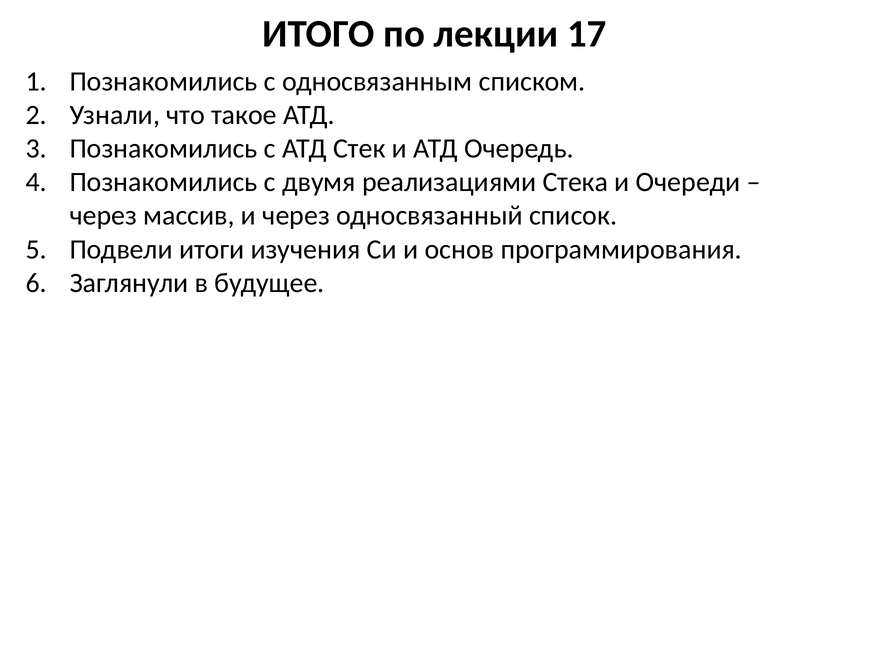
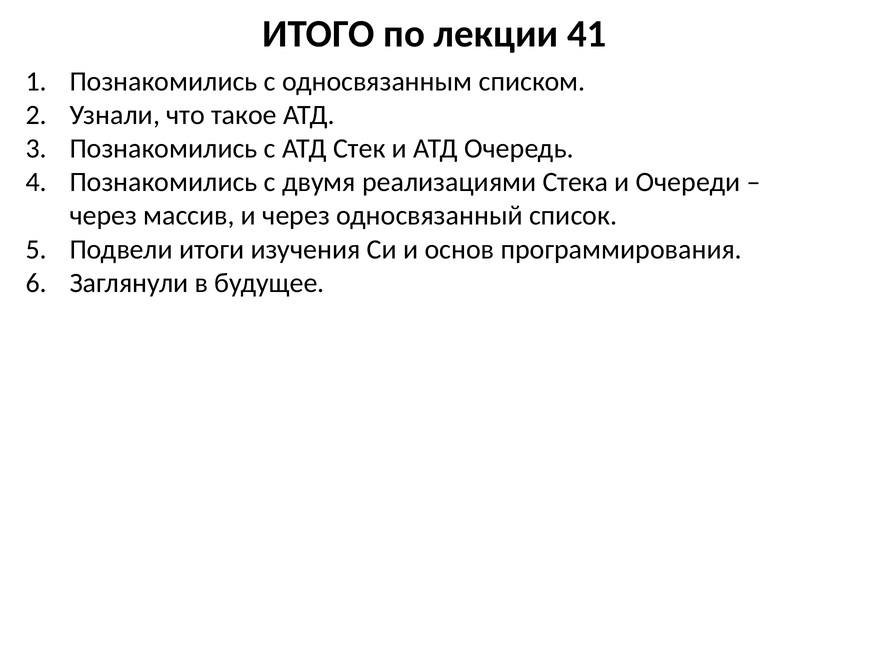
17: 17 -> 41 (587, 34)
